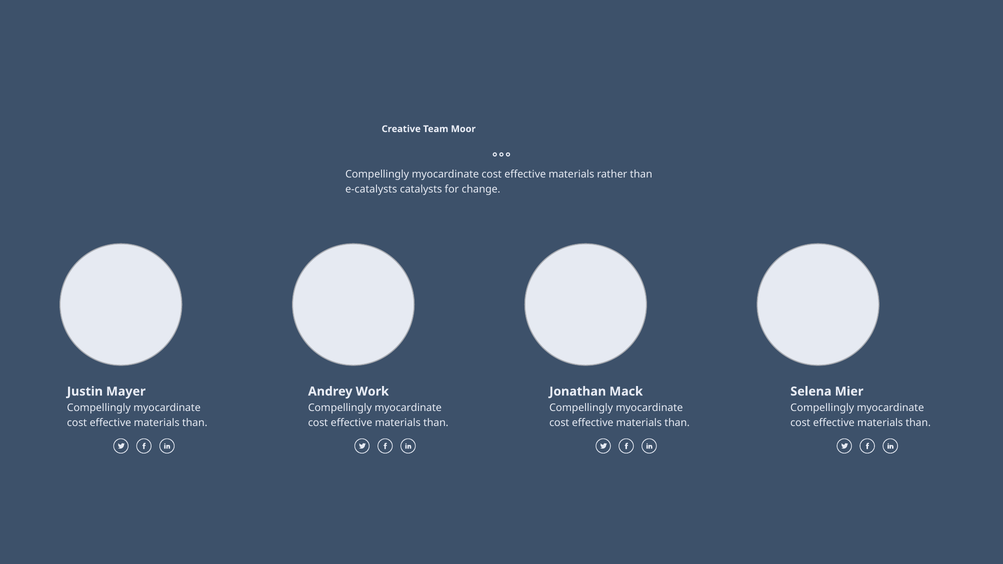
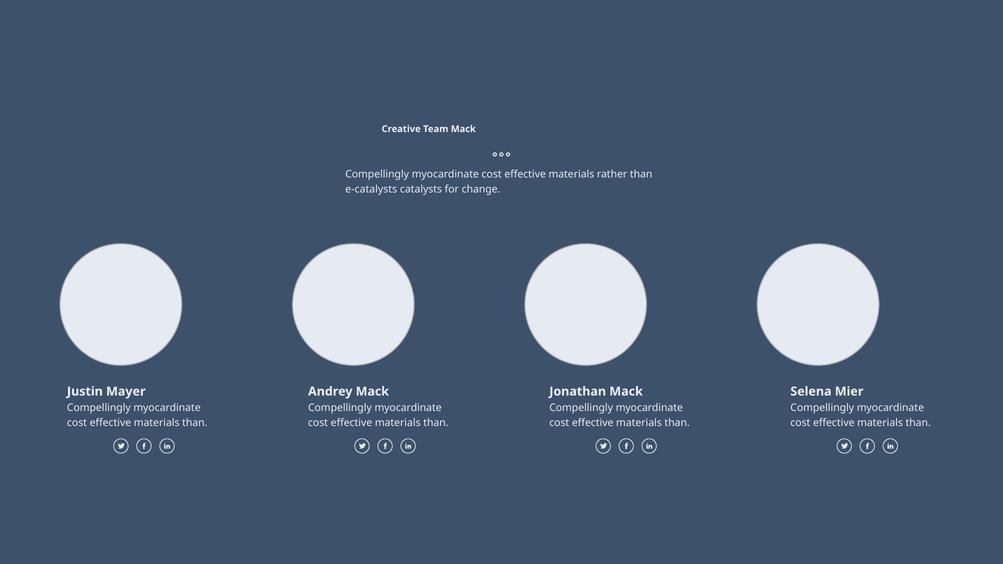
Team Moor: Moor -> Mack (463, 129)
Andrey Work: Work -> Mack (372, 392)
